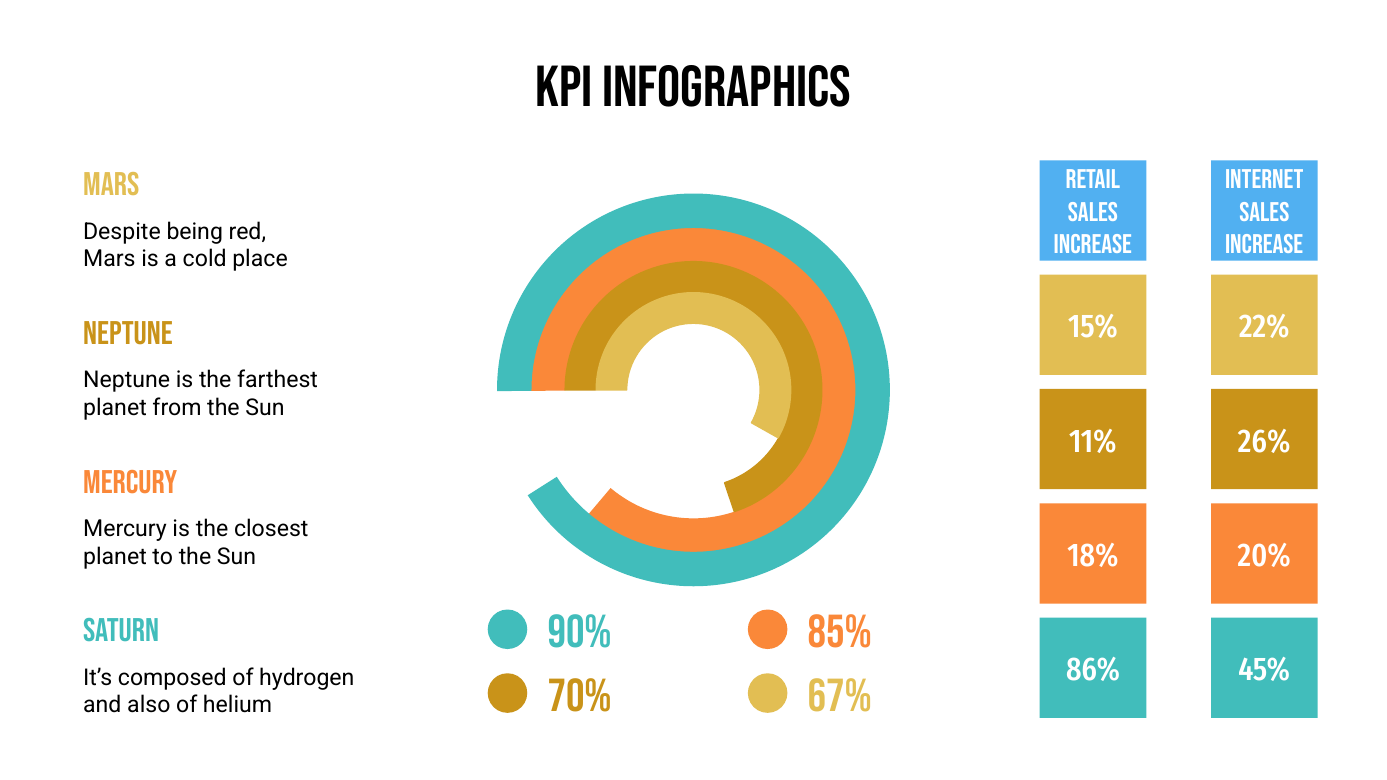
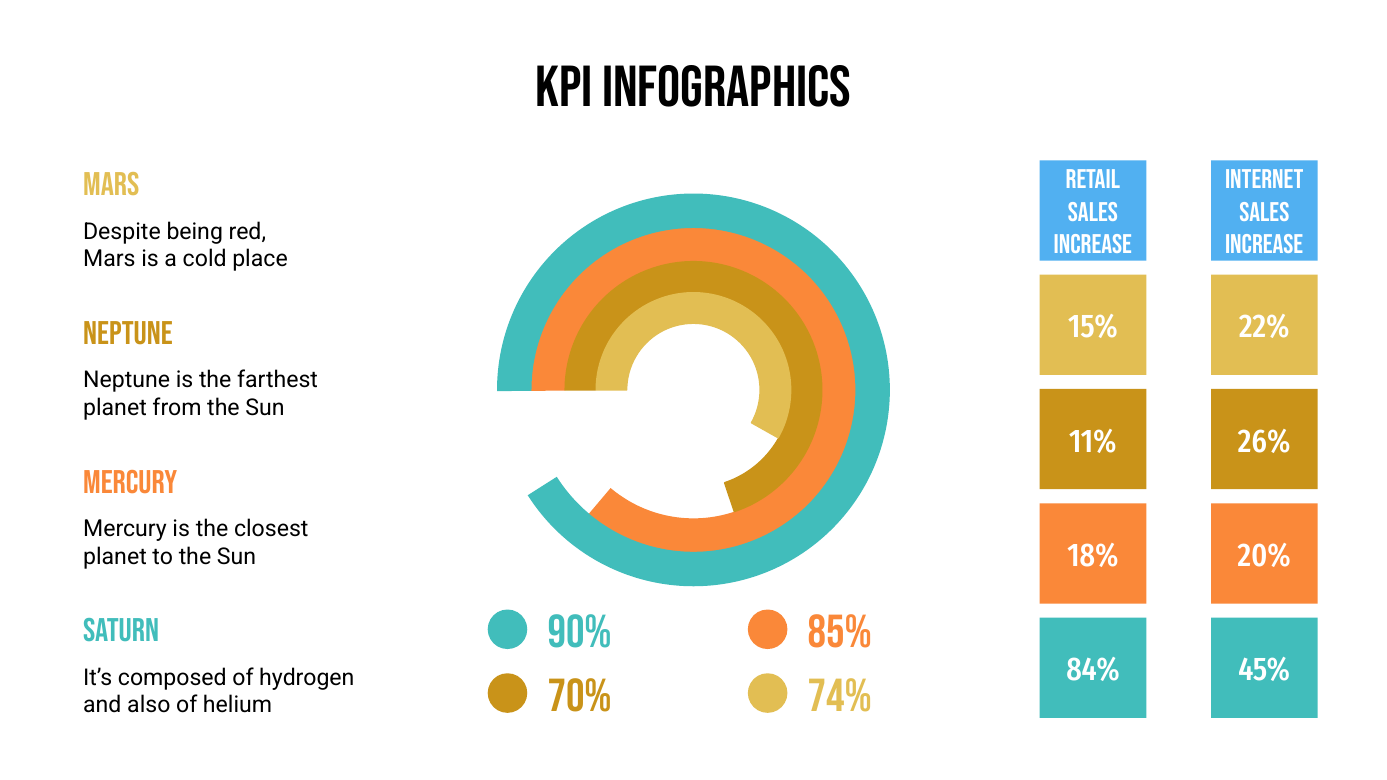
86%: 86% -> 84% (1093, 670)
67%: 67% -> 74% (840, 696)
